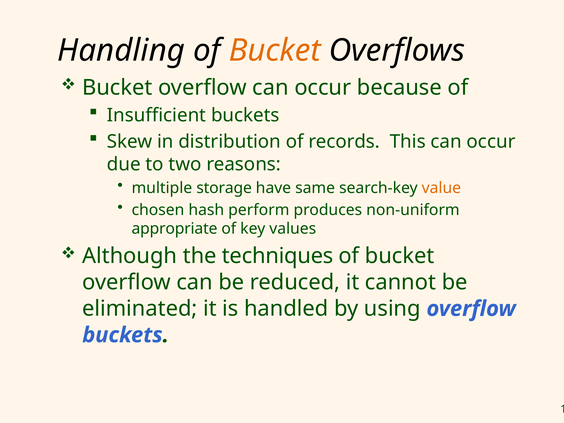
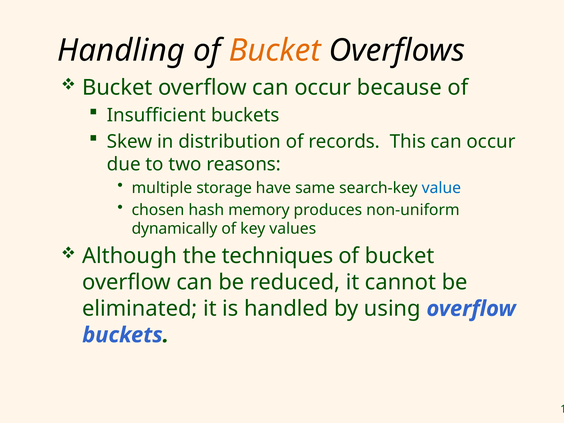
value colour: orange -> blue (441, 188)
perform: perform -> memory (259, 210)
appropriate: appropriate -> dynamically (174, 229)
